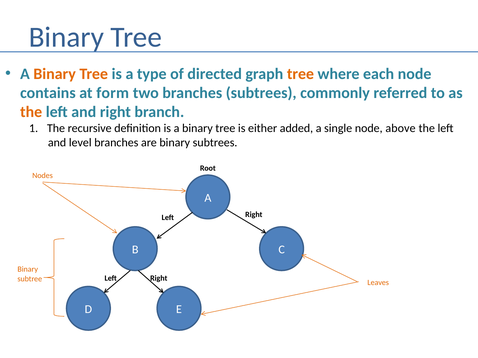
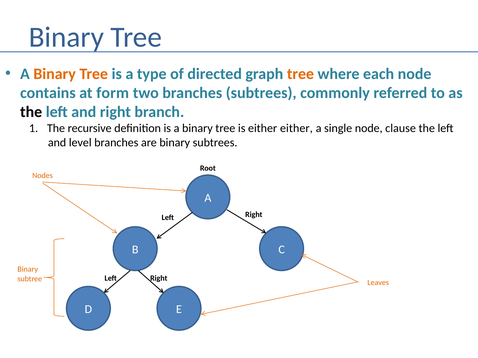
the colour: orange -> black (31, 112)
either added: added -> either (296, 129)
above: above -> clause (401, 129)
